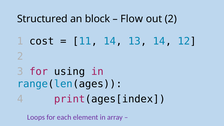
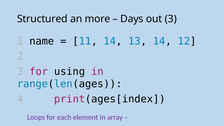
block: block -> more (98, 19)
Flow: Flow -> Days (132, 19)
out 2: 2 -> 3 (171, 19)
cost: cost -> name (42, 41)
